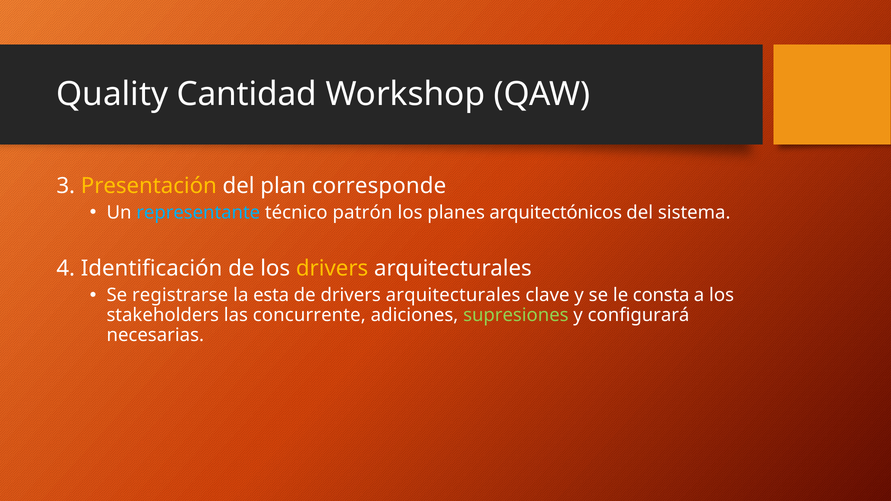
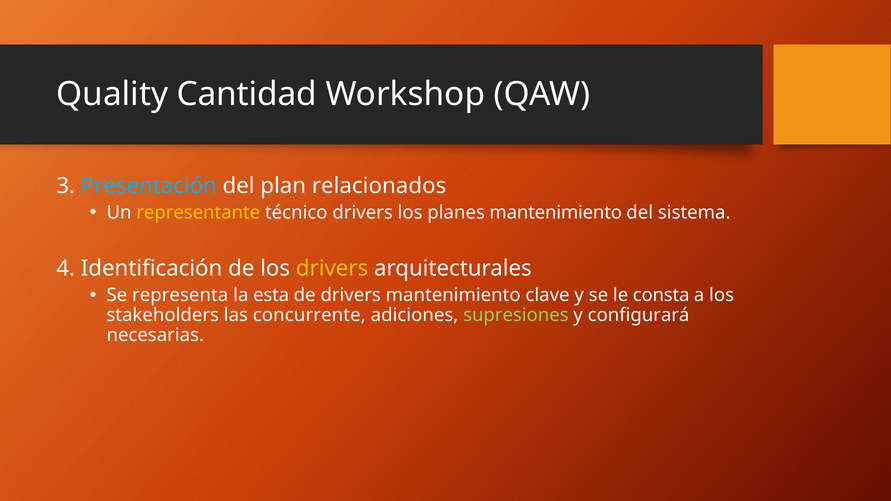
Presentación colour: yellow -> light blue (149, 186)
corresponde: corresponde -> relacionados (379, 186)
representante colour: light blue -> yellow (198, 213)
técnico patrón: patrón -> drivers (363, 213)
planes arquitectónicos: arquitectónicos -> mantenimiento (556, 213)
registrarse: registrarse -> representa (180, 295)
de drivers arquitecturales: arquitecturales -> mantenimiento (453, 295)
